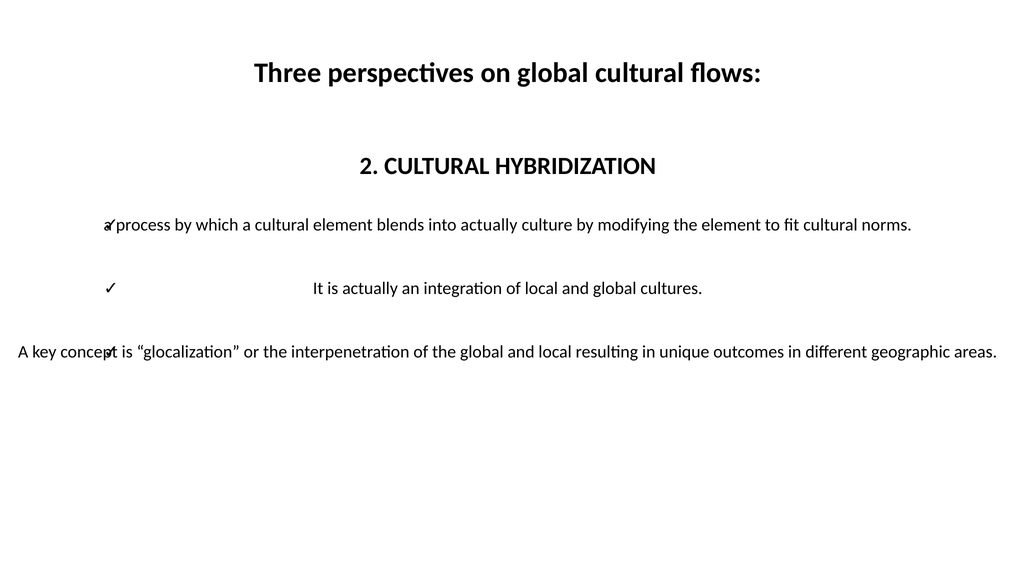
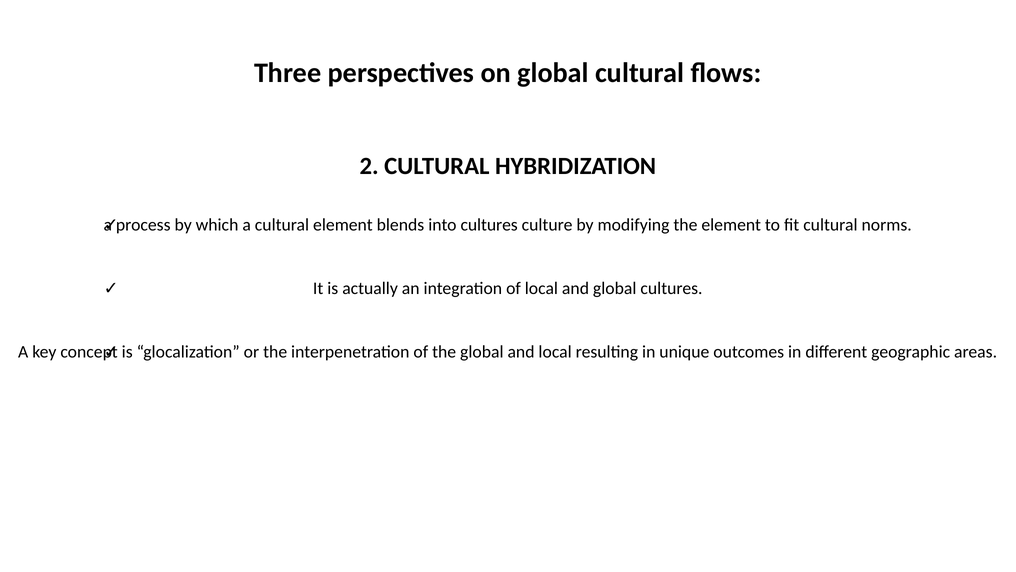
into actually: actually -> cultures (489, 225)
